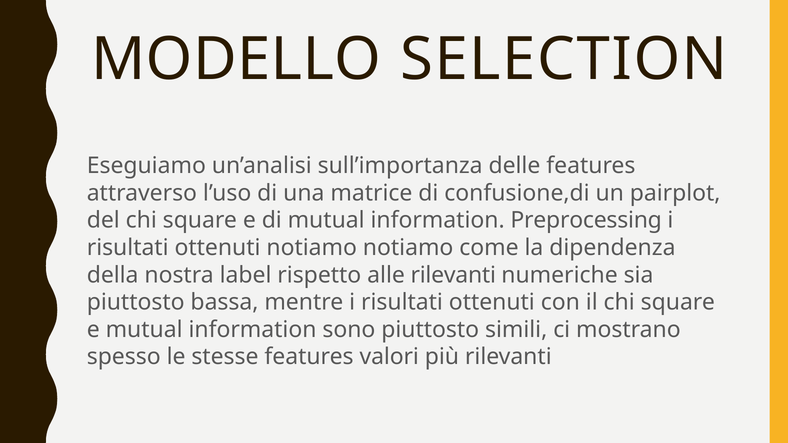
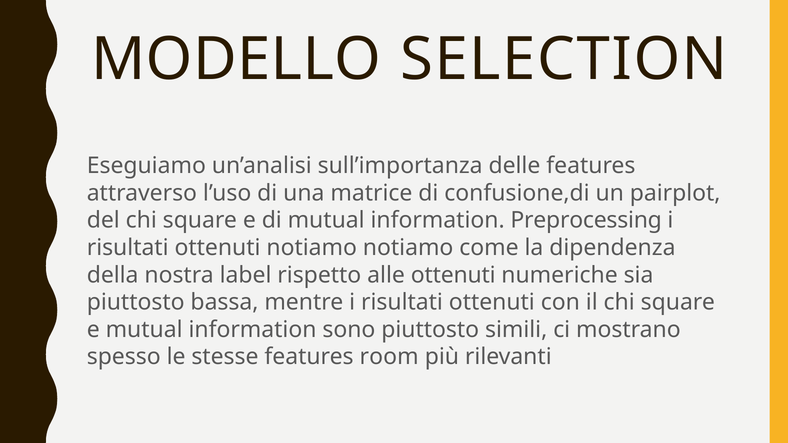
alle rilevanti: rilevanti -> ottenuti (453, 275)
valori: valori -> room (389, 357)
